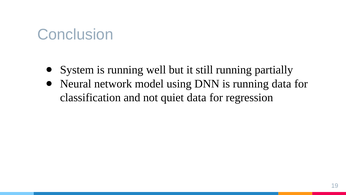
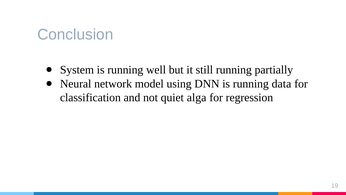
quiet data: data -> alga (197, 97)
